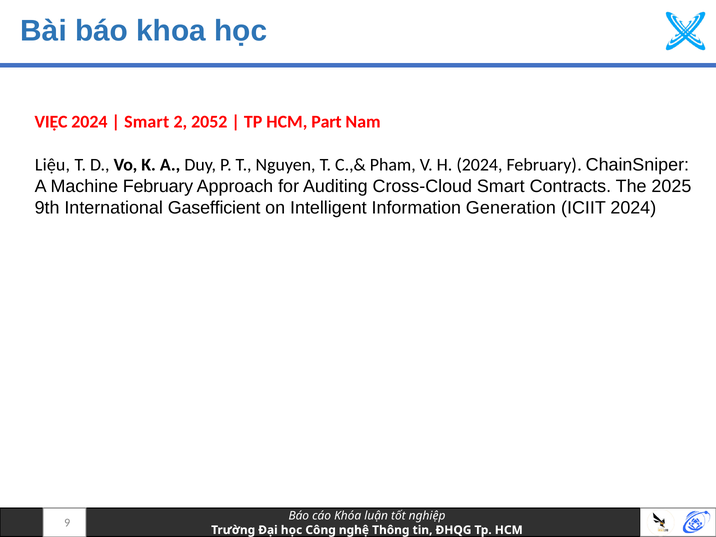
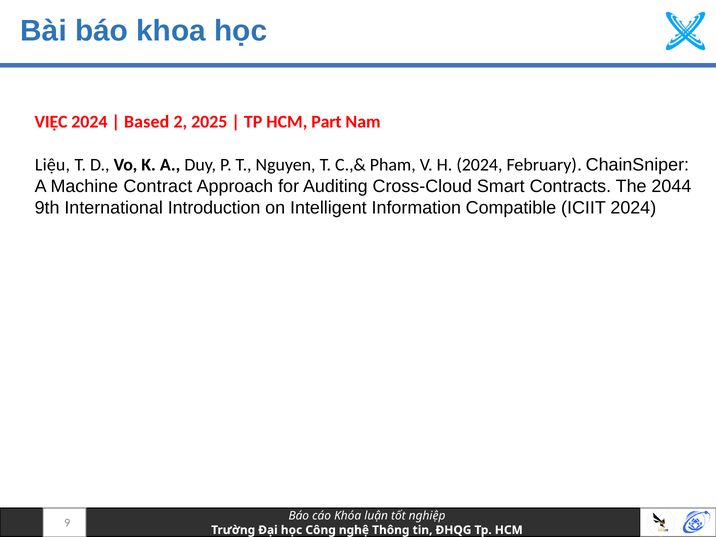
Smart: Smart -> Based (147, 122)
2052: 2052 -> 2025 (209, 122)
Machine February: February -> Contract (158, 186)
2025: 2025 -> 2044 (671, 186)
Gasefficient: Gasefficient -> Introduction (214, 208)
Generation: Generation -> Compatible (511, 208)
